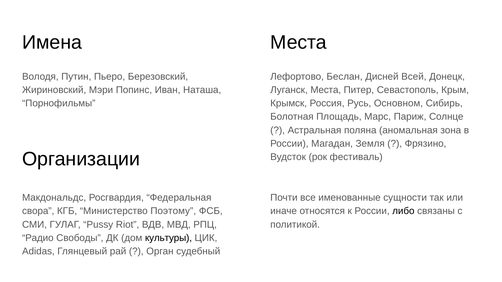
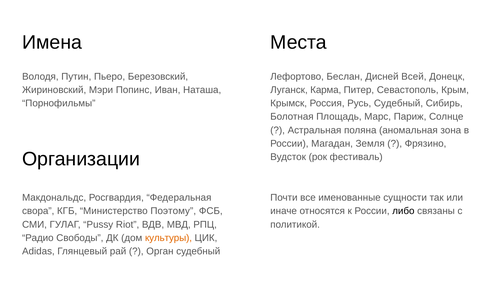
Луганск Места: Места -> Карма (326, 90)
Русь Основном: Основном -> Судебный (398, 103)
культуры colour: black -> orange (169, 238)
